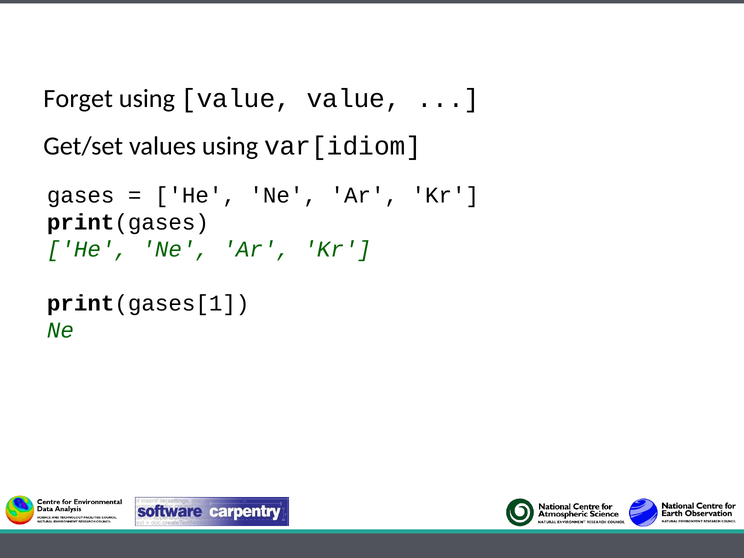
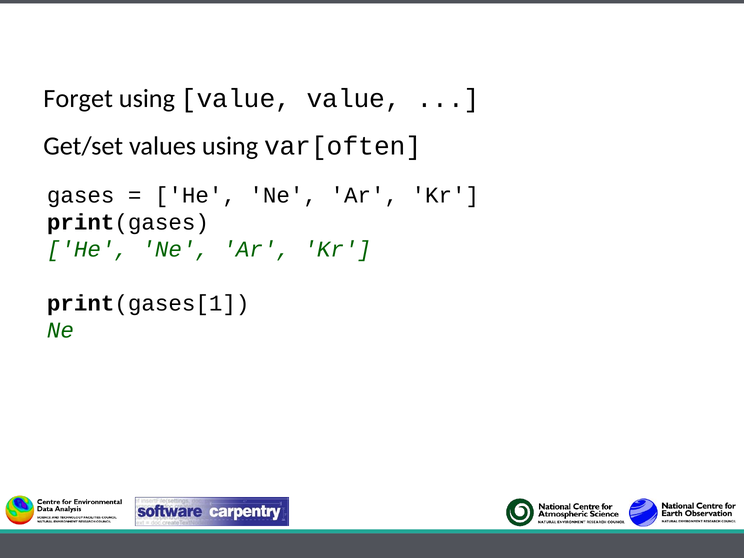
var[idiom: var[idiom -> var[often (343, 146)
